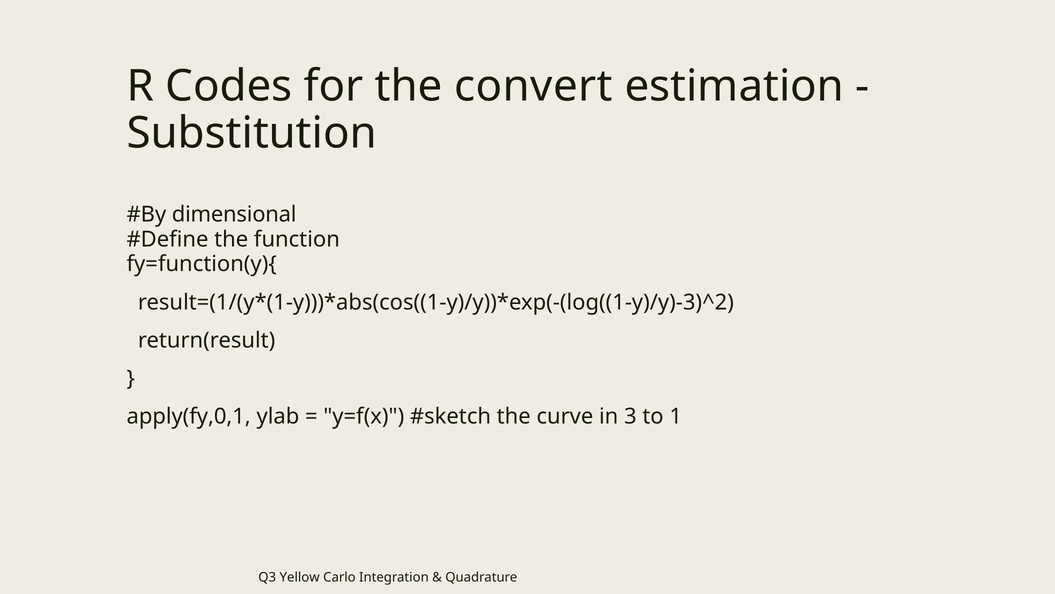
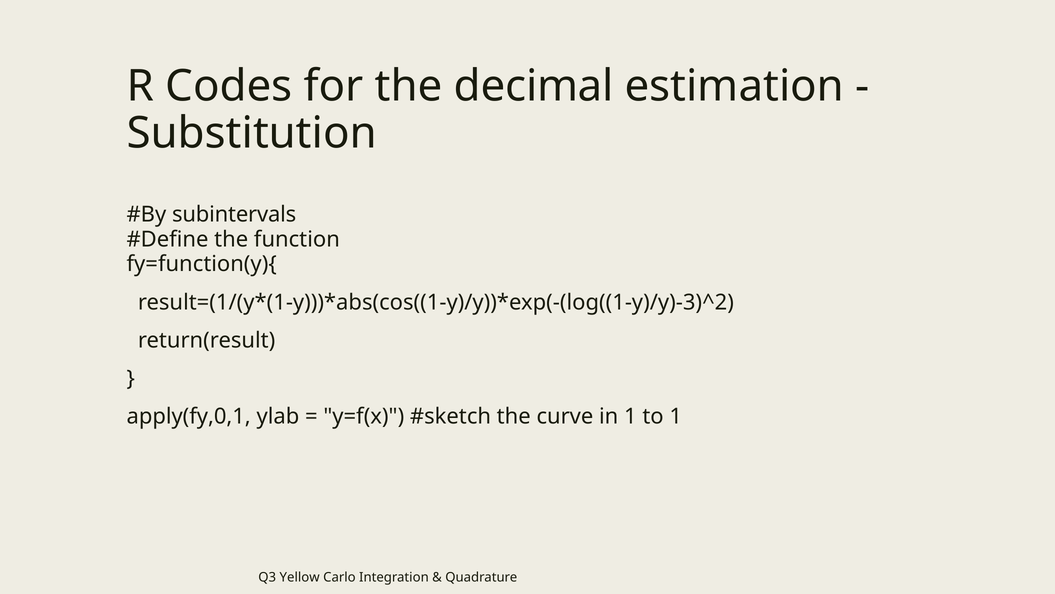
convert: convert -> decimal (534, 86)
dimensional: dimensional -> subintervals (234, 214)
in 3: 3 -> 1 (630, 416)
